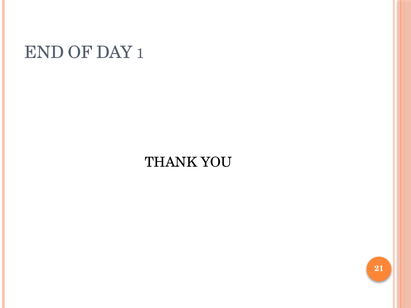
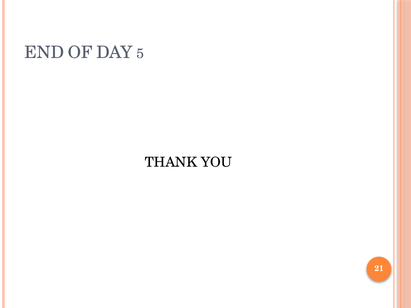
1: 1 -> 5 (140, 54)
